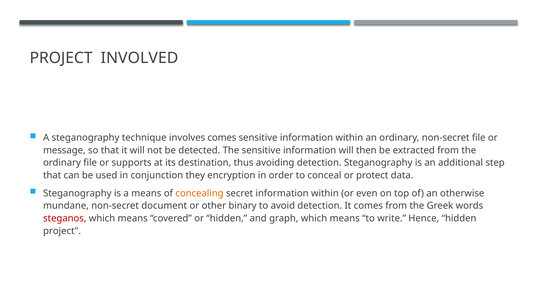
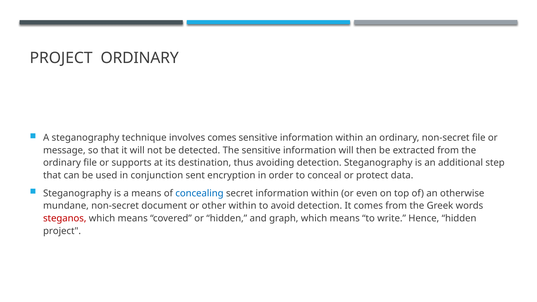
PROJECT INVOLVED: INVOLVED -> ORDINARY (140, 58)
they: they -> sent (195, 175)
concealing colour: orange -> blue (199, 193)
other binary: binary -> within (243, 206)
